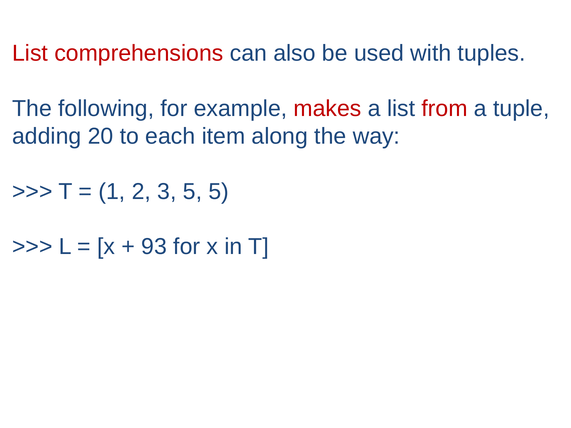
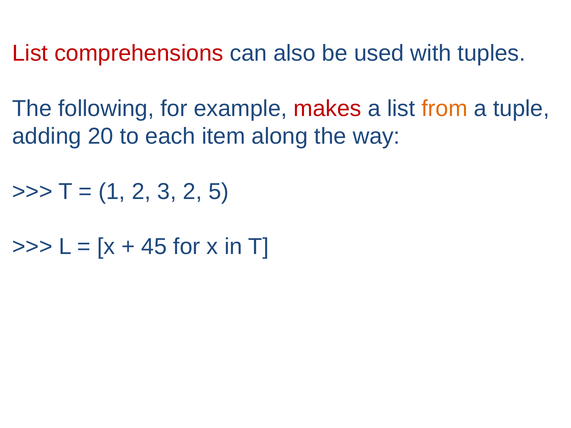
from colour: red -> orange (445, 109)
3 5: 5 -> 2 (192, 192)
93: 93 -> 45 (154, 247)
